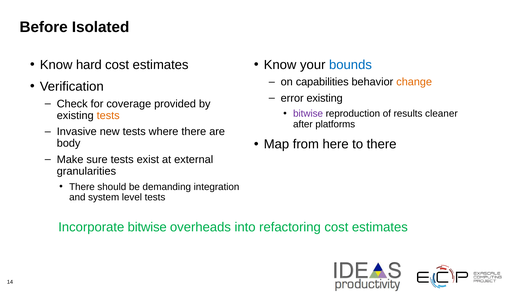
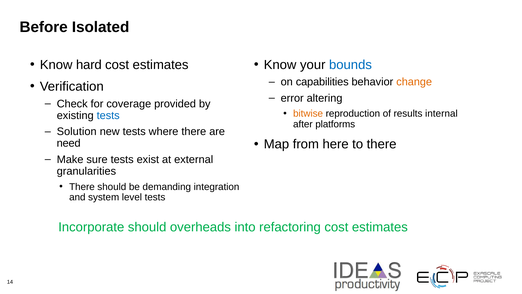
error existing: existing -> altering (325, 98)
bitwise colour: purple -> orange (308, 114)
cleaner: cleaner -> internal (441, 114)
tests colour: orange -> blue (108, 115)
Invasive: Invasive -> Solution (77, 131)
body: body -> need (69, 143)
Incorporate bitwise: bitwise -> should (147, 227)
